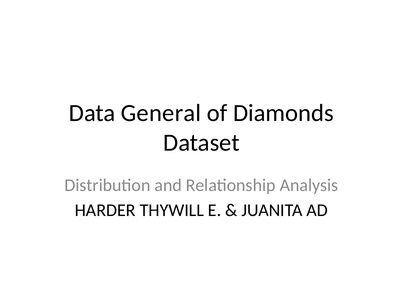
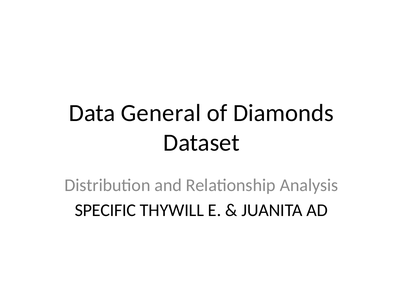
HARDER: HARDER -> SPECIFIC (105, 210)
